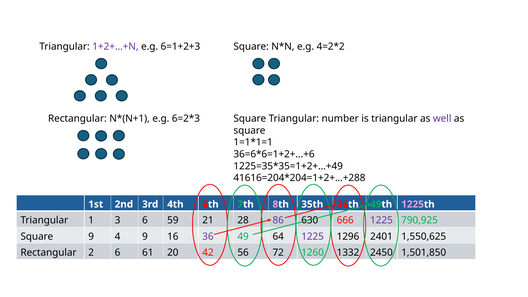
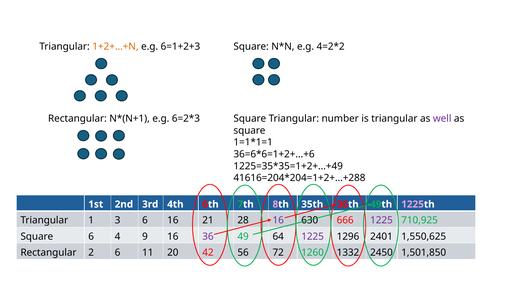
1+2+…+N colour: purple -> orange (115, 46)
6 59: 59 -> 16 (173, 220)
28 86: 86 -> 16 (278, 220)
790,925: 790,925 -> 710,925 (420, 220)
Square 9: 9 -> 6 (91, 236)
61: 61 -> 11 (148, 252)
